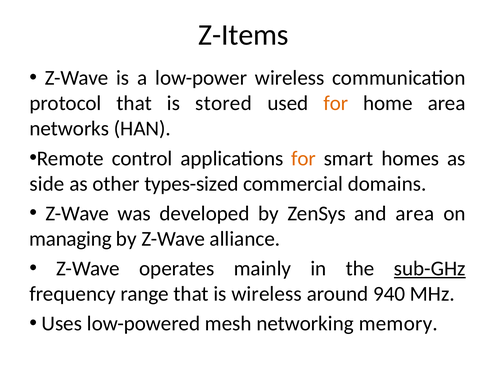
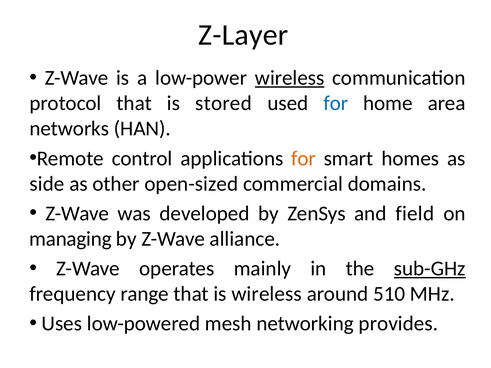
Z-Items: Z-Items -> Z-Layer (243, 35)
wireless underline: none -> present (290, 78)
for colour: orange -> blue (336, 103)
types-sized: types-sized -> open-sized (191, 184)
and area: area -> field (415, 214)
940: 940 -> 510 (389, 294)
memory: memory -> provides (398, 324)
